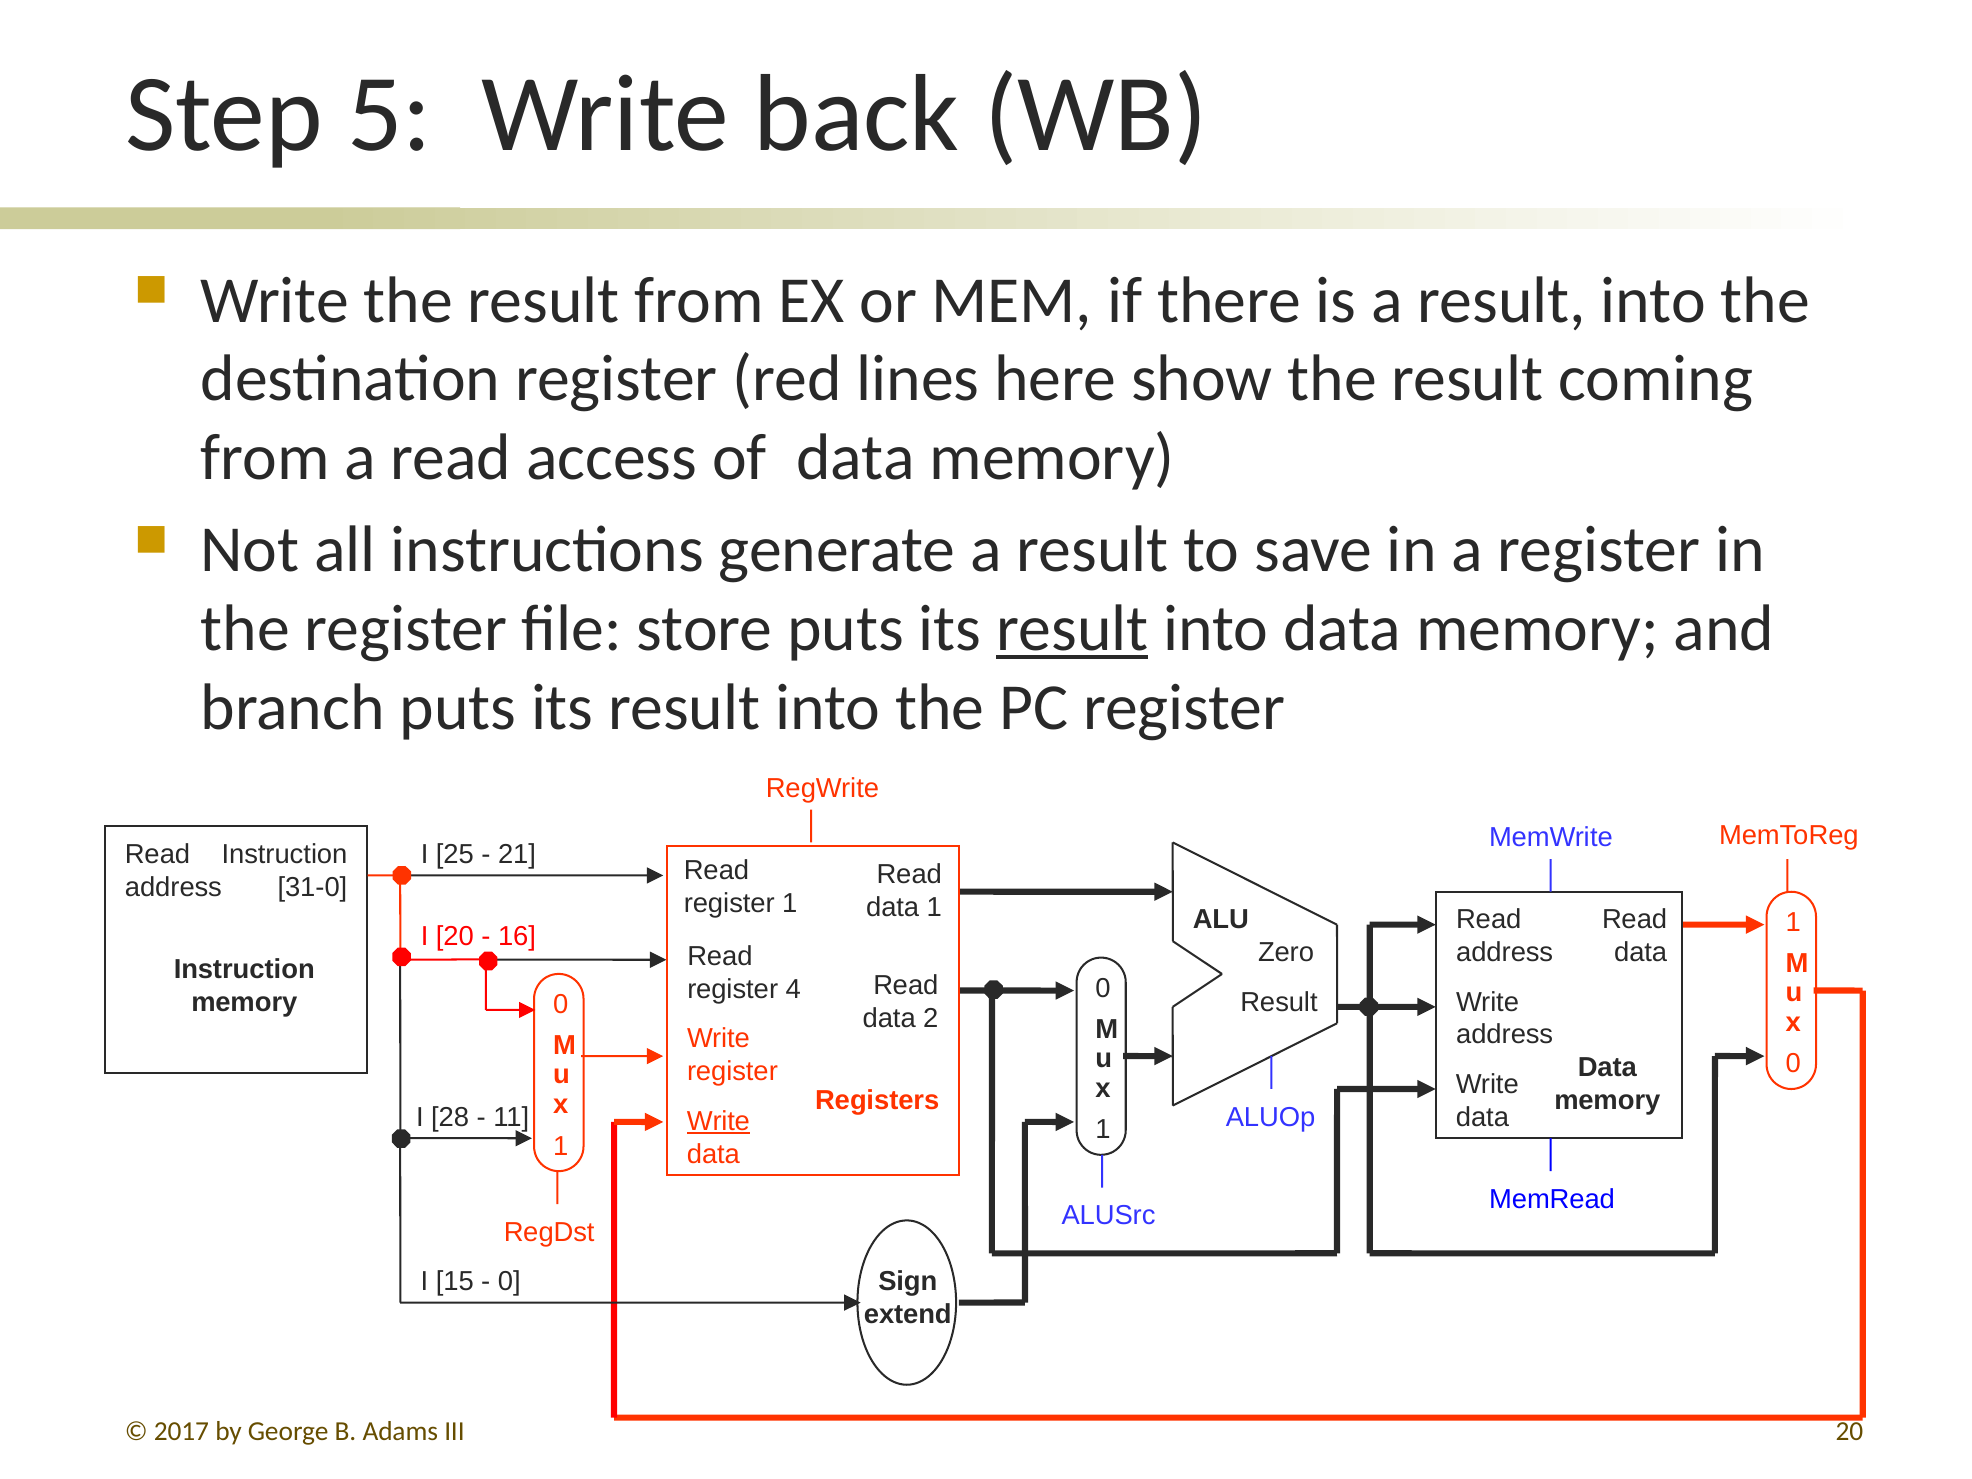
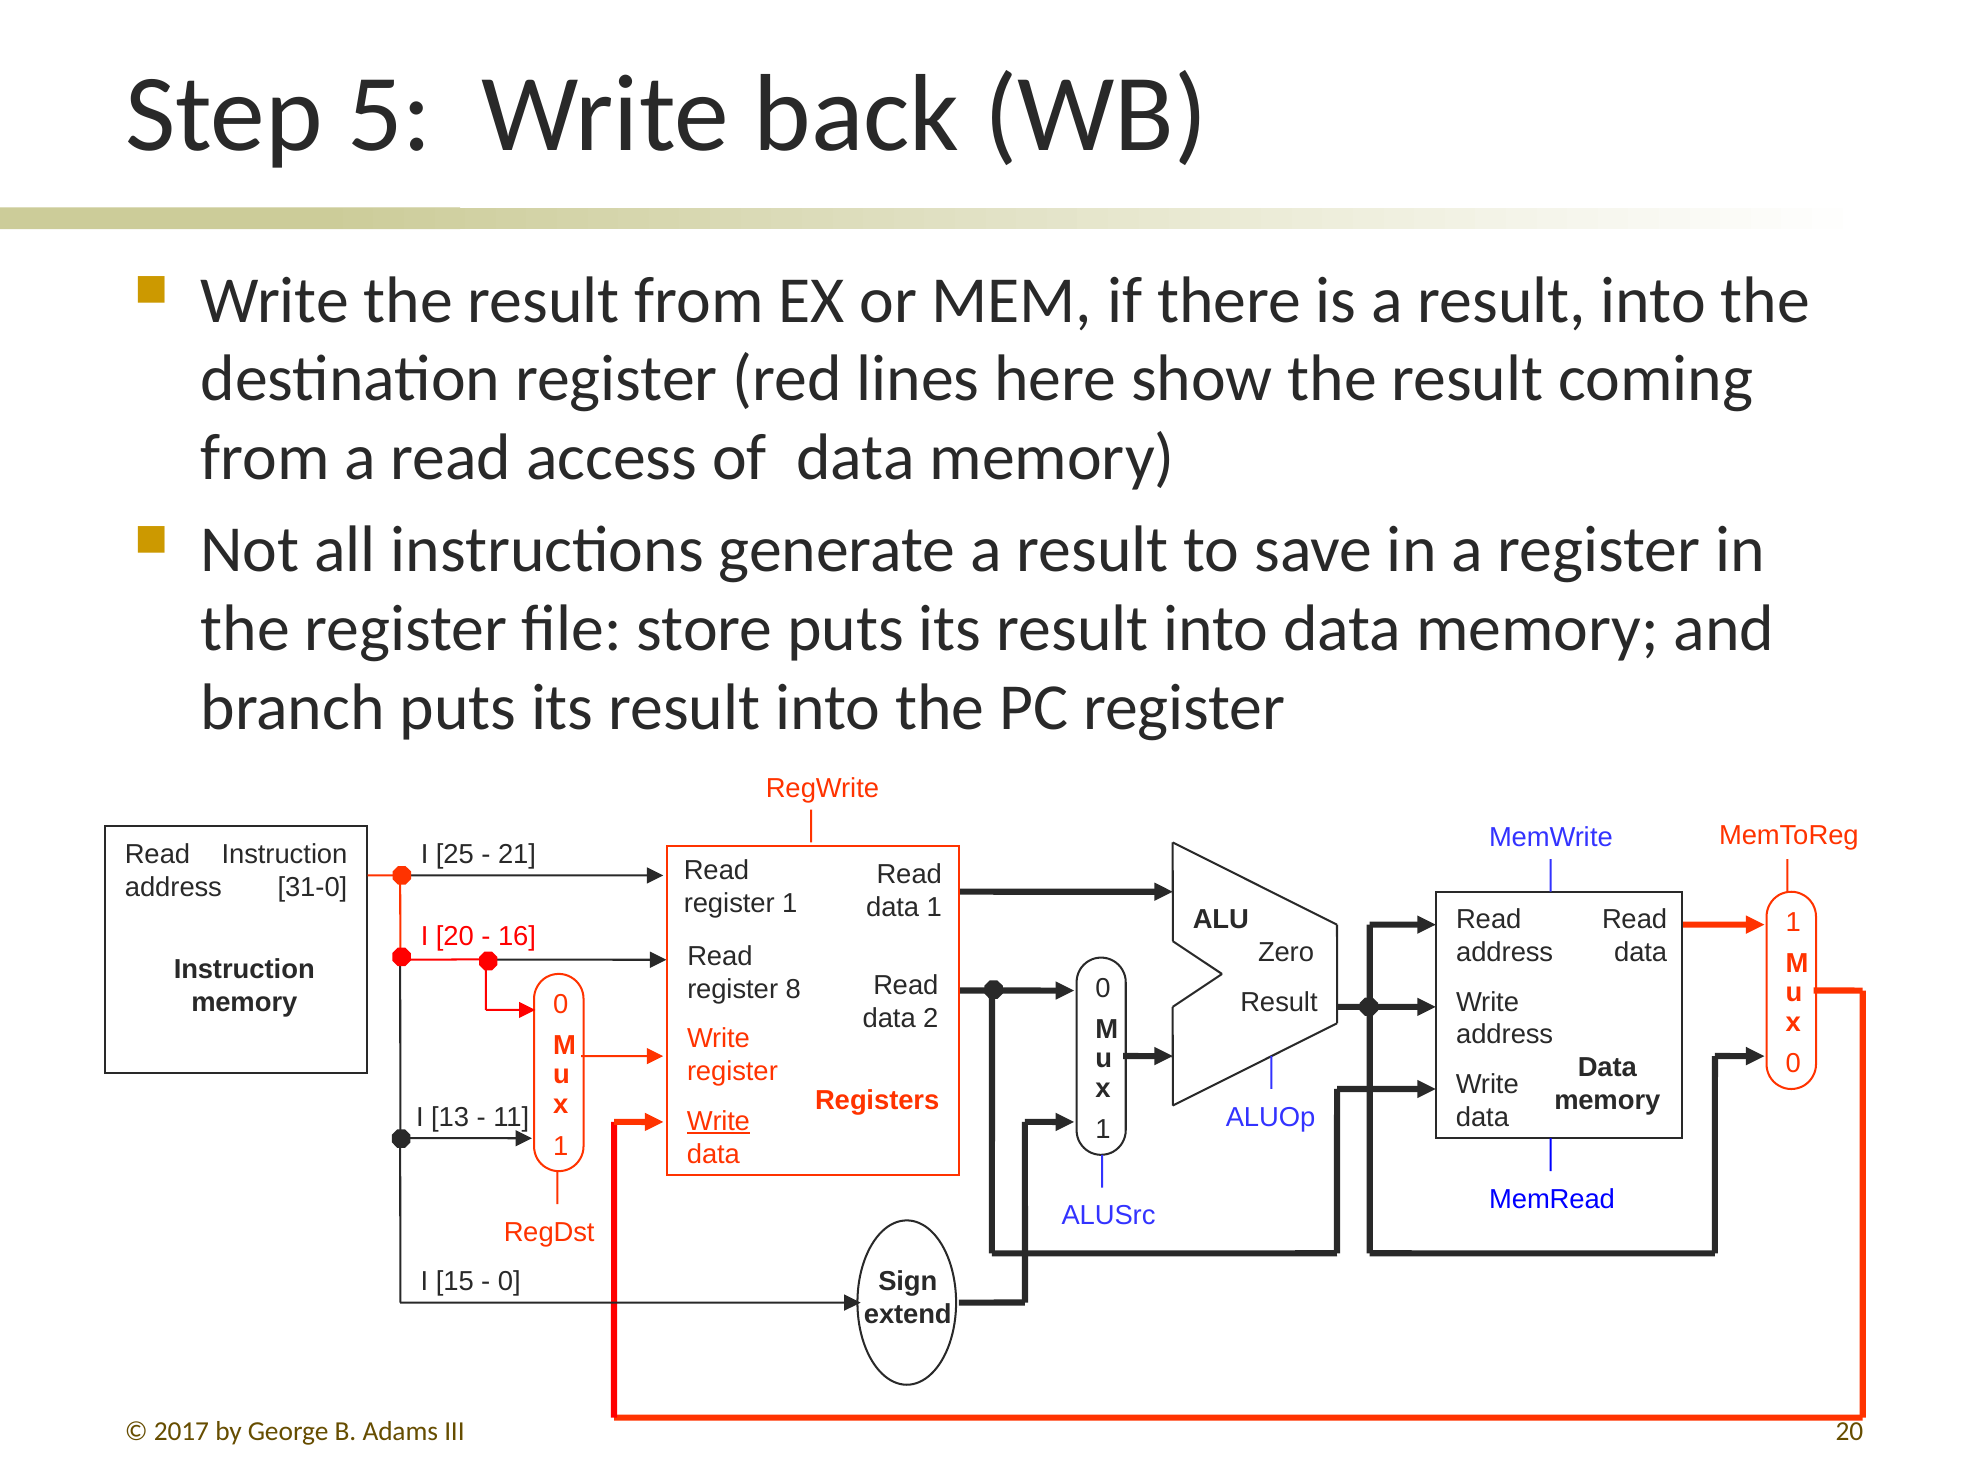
result underline: present -> none (1072, 629)
4: 4 -> 8 (793, 990)
28: 28 -> 13 (450, 1117)
